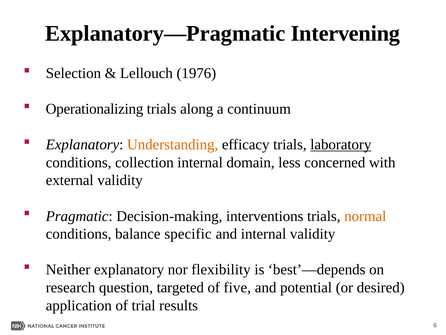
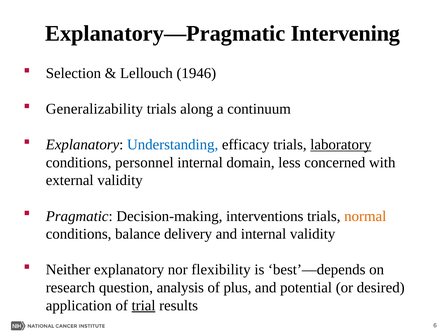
1976: 1976 -> 1946 (196, 73)
Operationalizing: Operationalizing -> Generalizability (94, 109)
Understanding colour: orange -> blue (173, 144)
collection: collection -> personnel (144, 162)
specific: specific -> delivery (188, 234)
targeted: targeted -> analysis (180, 287)
five: five -> plus (237, 287)
trial underline: none -> present (144, 305)
